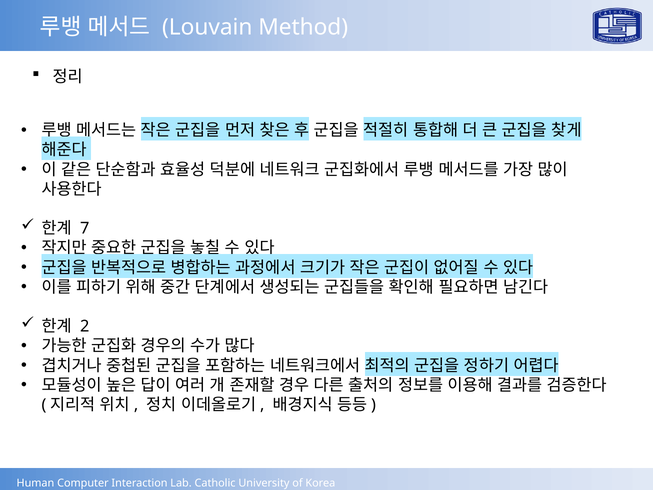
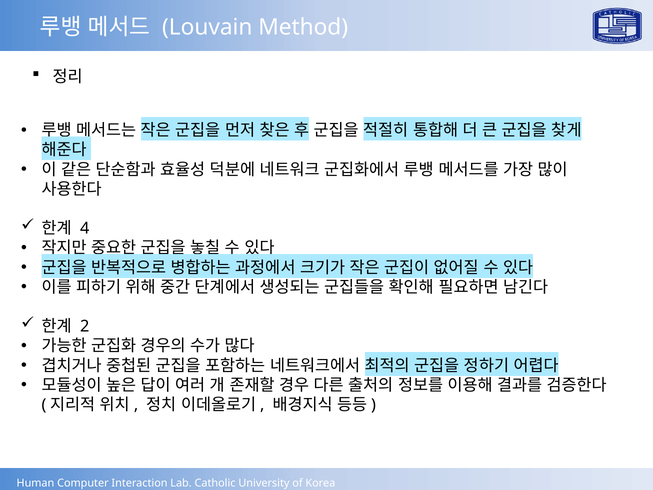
7: 7 -> 4 (85, 228)
